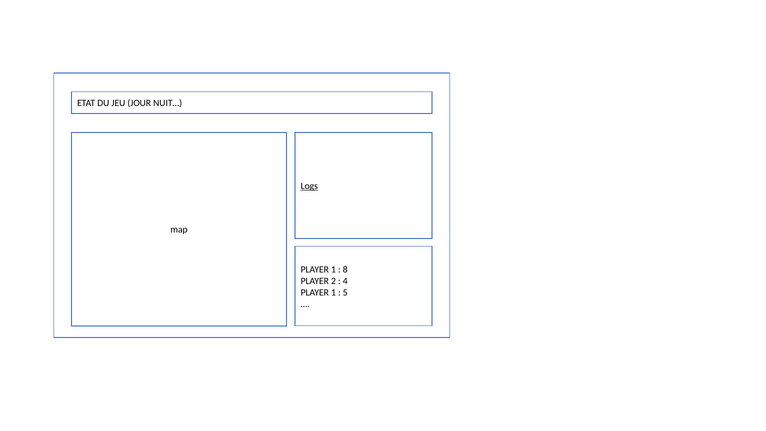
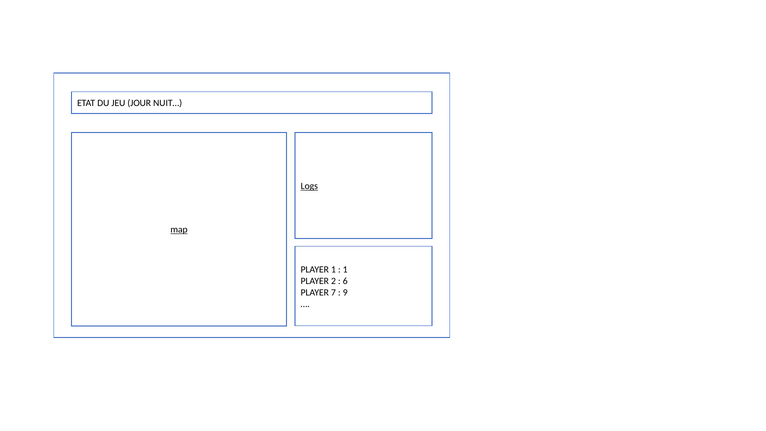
map underline: none -> present (179, 230)
8: 8 -> 1 (345, 269)
4: 4 -> 6 (345, 281)
1: 1 -> 7 (333, 292)
5: 5 -> 9 (345, 292)
